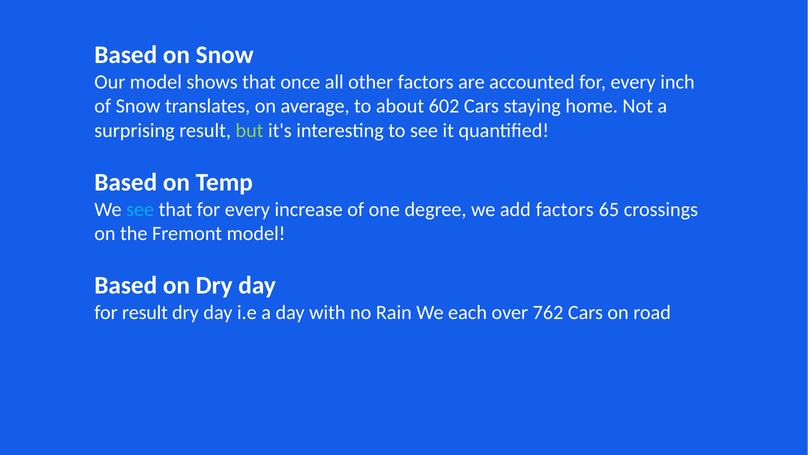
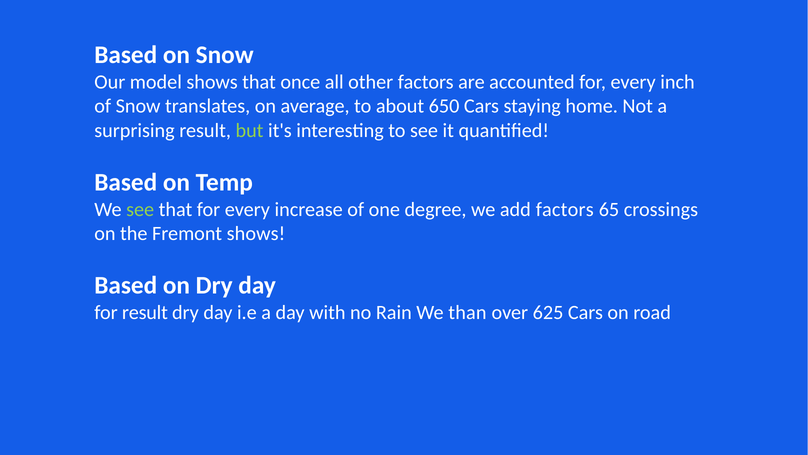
602: 602 -> 650 (444, 106)
see colour: light blue -> light green (140, 209)
Fremont model: model -> shows (256, 233)
each: each -> than (467, 312)
762: 762 -> 625 (548, 312)
